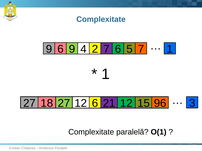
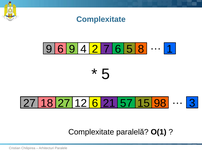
5 7: 7 -> 8 (141, 49)
1: 1 -> 5 (106, 74)
21 12: 12 -> 57 (126, 104)
96: 96 -> 98 (160, 104)
